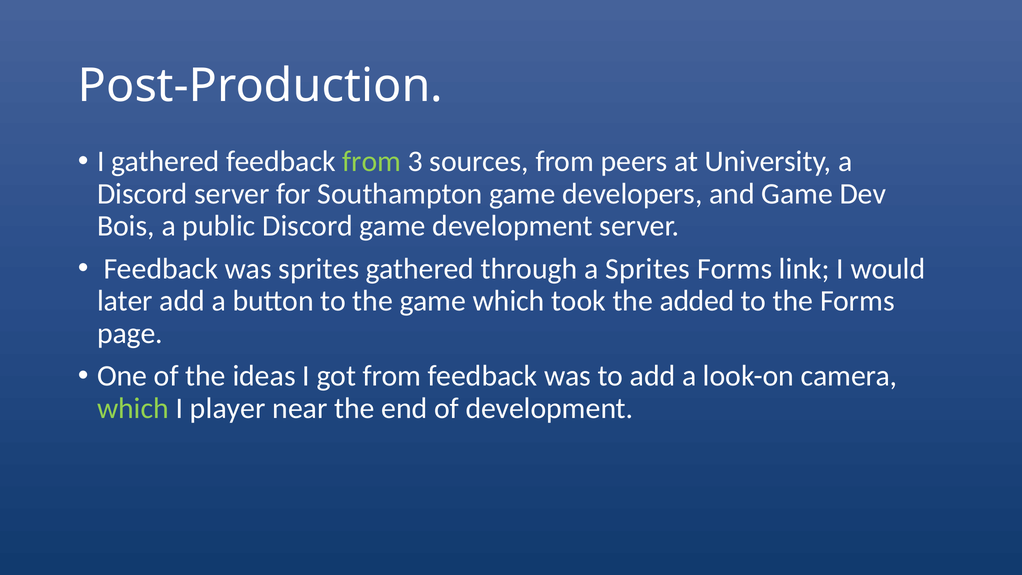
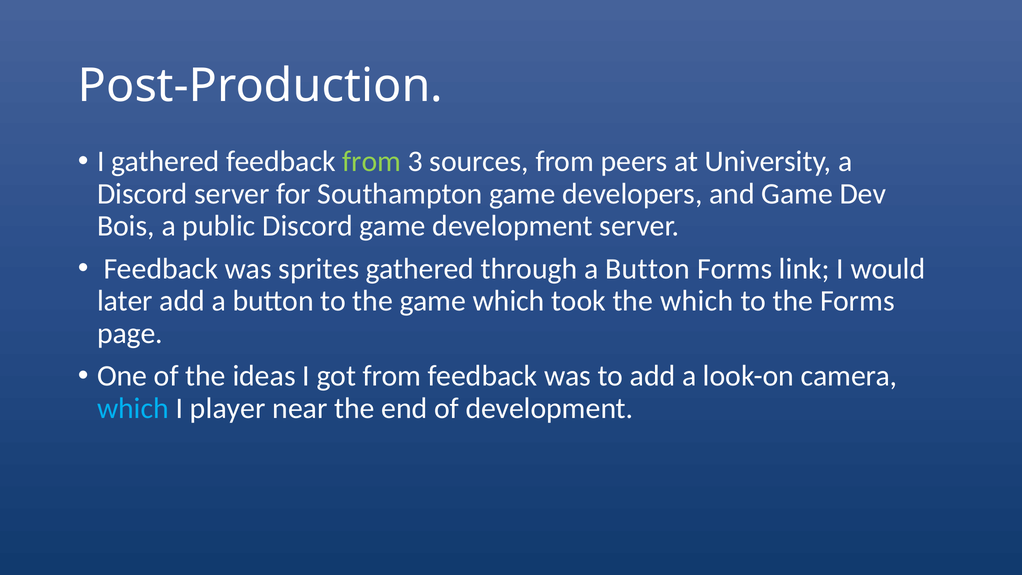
through a Sprites: Sprites -> Button (648, 269)
the added: added -> which (697, 301)
which colour: light green -> light blue (133, 408)
